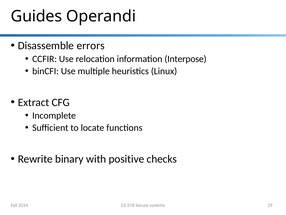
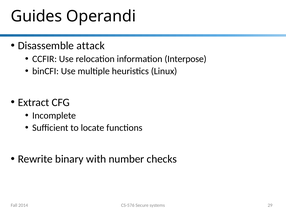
errors: errors -> attack (91, 46)
positive: positive -> number (126, 159)
